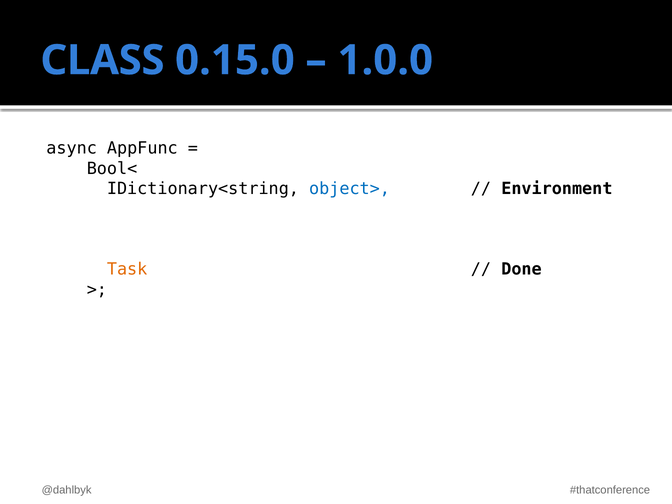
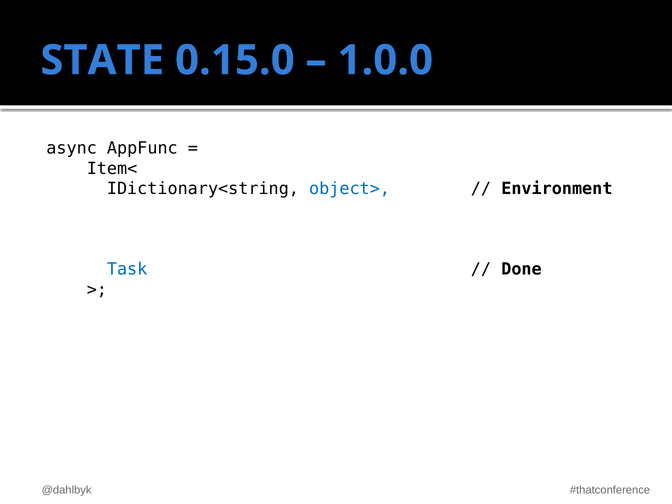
CLASS: CLASS -> STATE (102, 60)
Bool<: Bool< -> Item< (112, 169)
Task colour: orange -> blue (127, 269)
